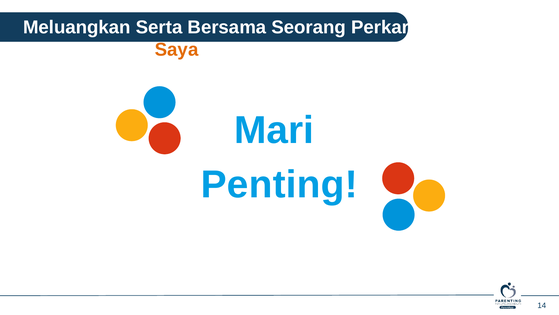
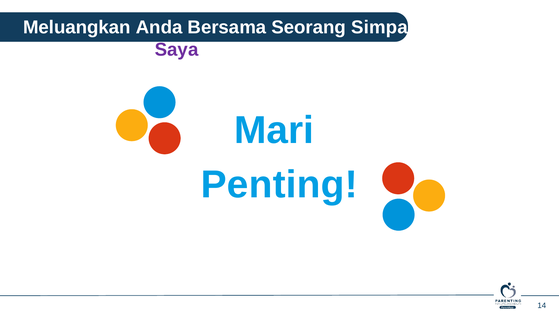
Serta: Serta -> Anda (159, 27)
Perkara: Perkara -> Simpan (385, 27)
Saya colour: orange -> purple (177, 50)
